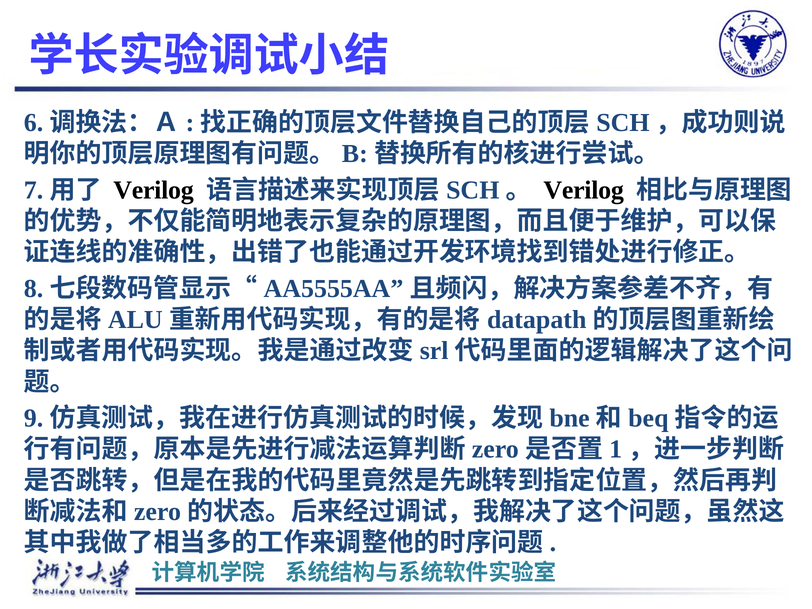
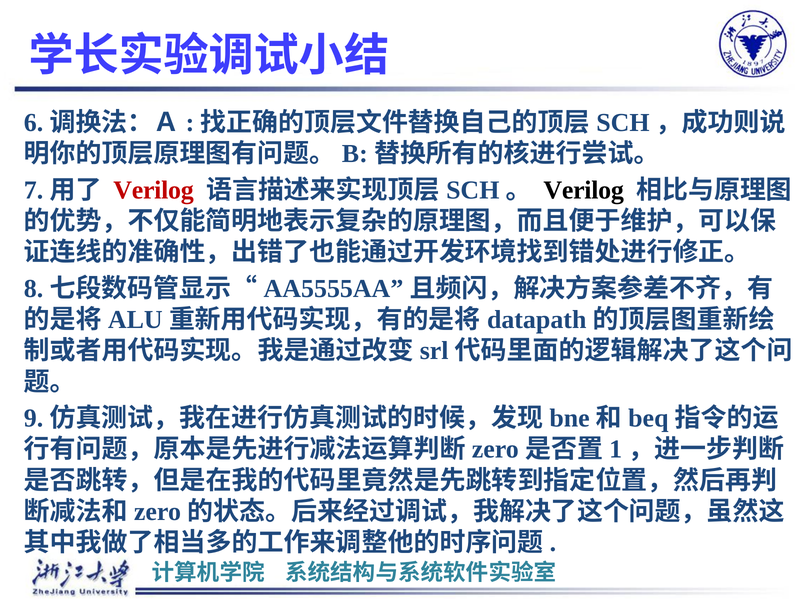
Verilog colour: black -> red (154, 190)
